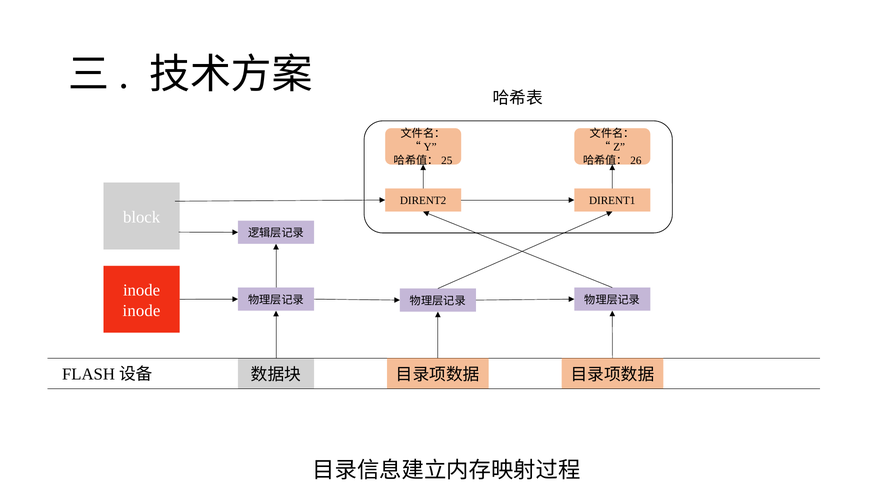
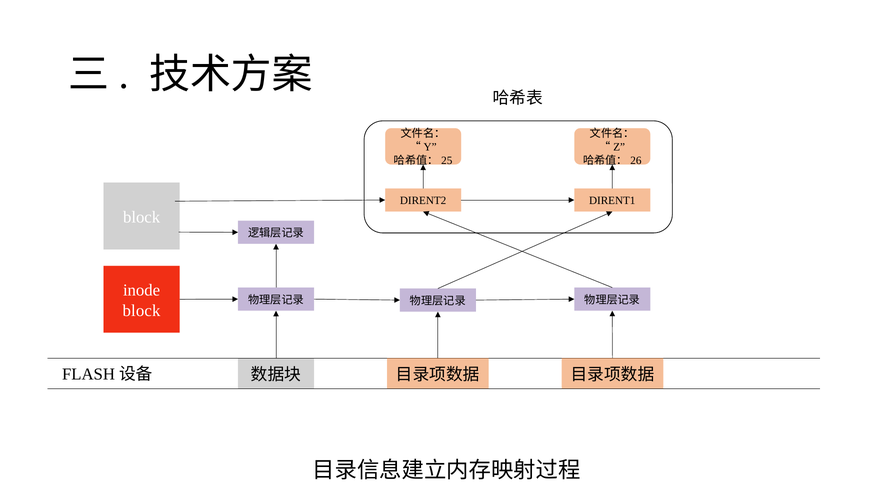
inode: inode -> block (141, 311)
